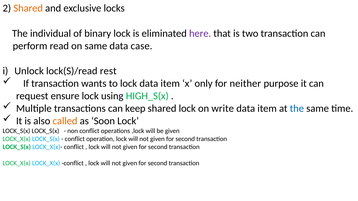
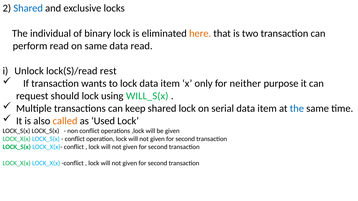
Shared colour: orange -> blue (28, 8)
here colour: purple -> orange (200, 33)
data case: case -> read (142, 46)
ensure: ensure -> should (65, 96)
HIGH_S(x: HIGH_S(x -> WILL_S(x (147, 96)
write: write -> serial (223, 109)
Soon: Soon -> Used (103, 121)
